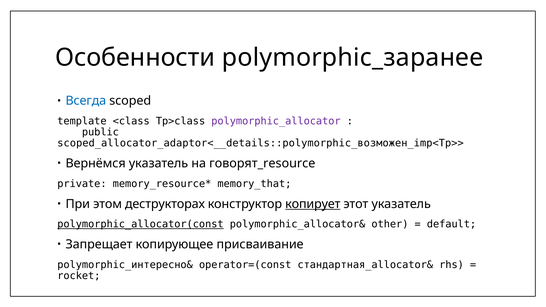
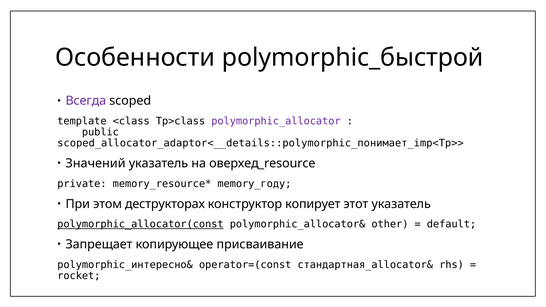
polymorphic_заранее: polymorphic_заранее -> polymorphic_быстрой (353, 58)
Всегда colour: blue -> purple (86, 101)
scoped_allocator_adaptor<__details::polymorphic_возможен_imp<Tp>>: scoped_allocator_adaptor<__details::polymorphic_возможен_imp<Tp>> -> scoped_allocator_adaptor<__details::polymorphic_понимает_imp<Tp>> (261, 143)
Вернёмся: Вернёмся -> Значений (96, 163)
говорят_resource: говорят_resource -> оверхед_resource (262, 163)
memory_that: memory_that -> memory_году (254, 184)
копирует underline: present -> none (313, 204)
